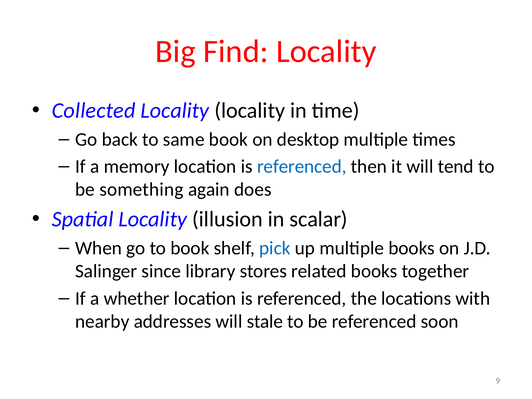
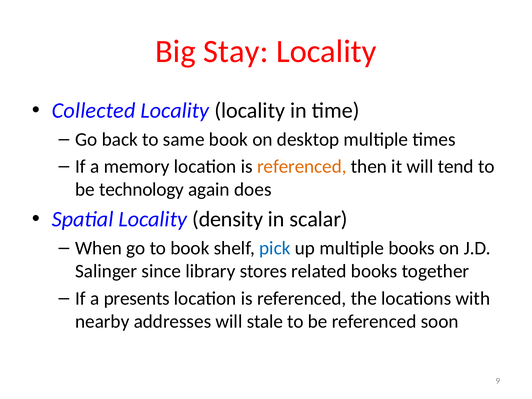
Find: Find -> Stay (236, 51)
referenced colour: blue -> orange (302, 167)
something: something -> technology (142, 190)
illusion: illusion -> density (228, 219)
whether: whether -> presents (137, 298)
